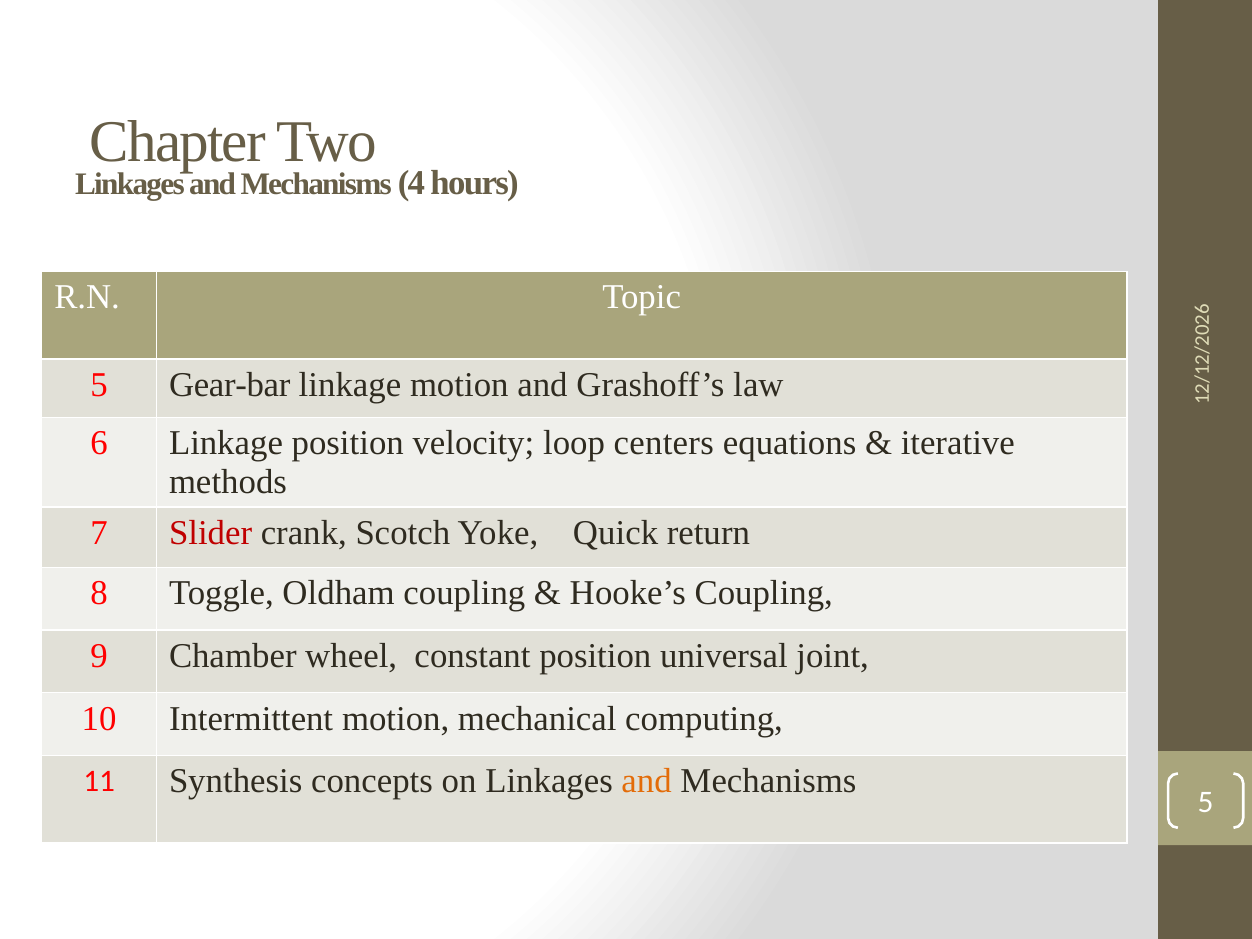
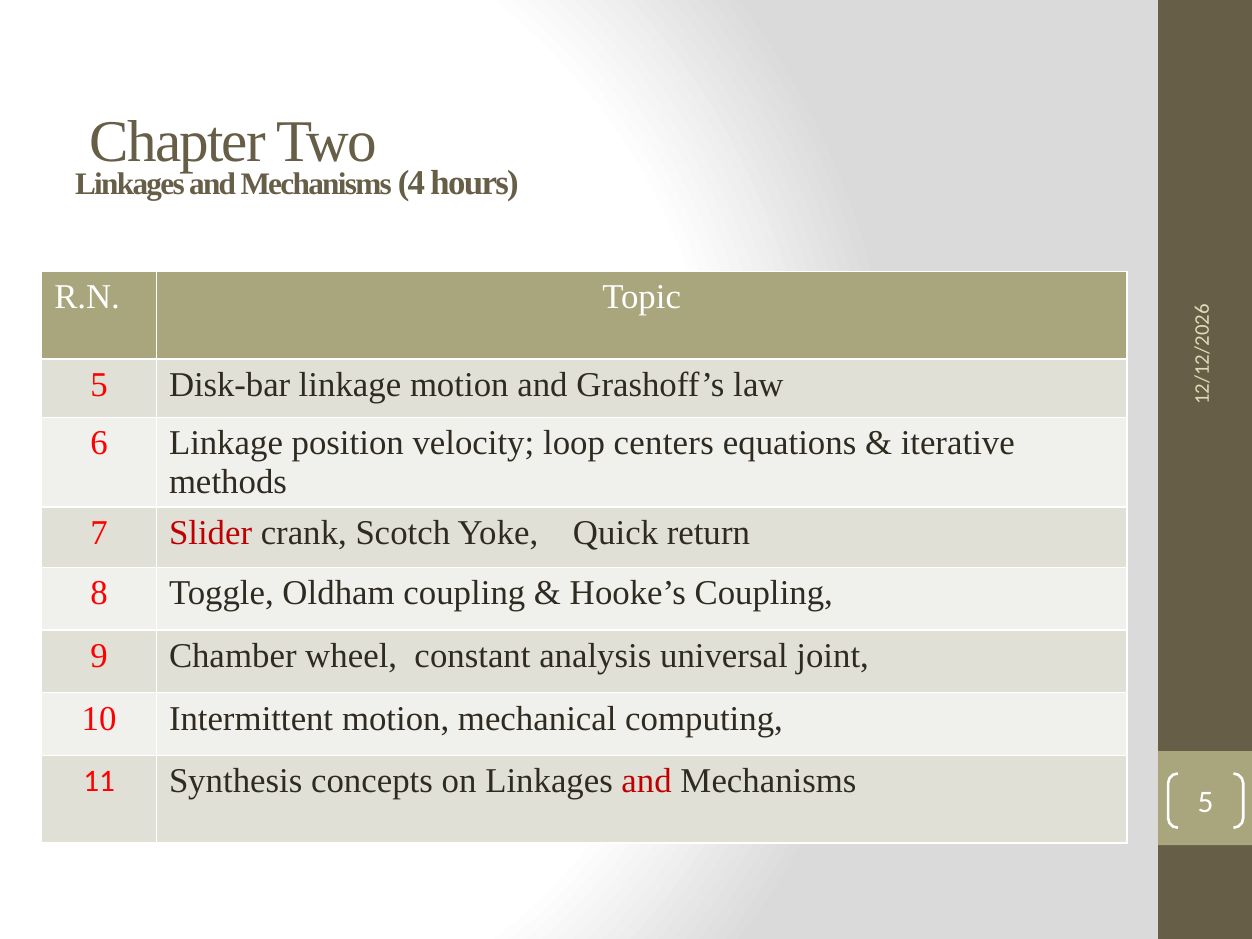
Gear-bar: Gear-bar -> Disk-bar (230, 385)
constant position: position -> analysis (595, 656)
and colour: orange -> red (647, 781)
